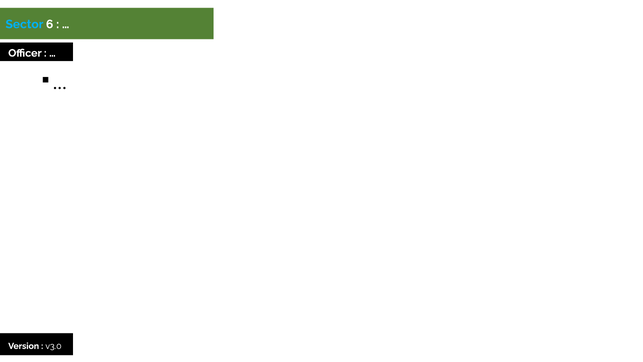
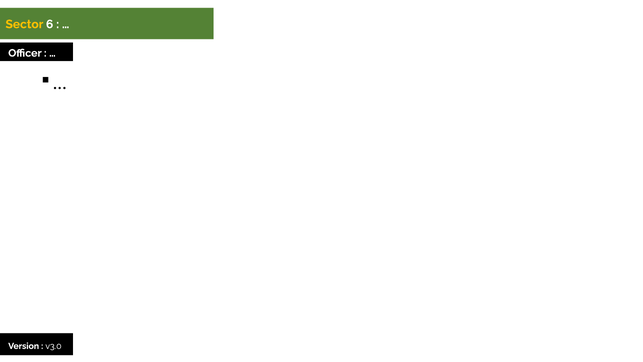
Sector colour: light blue -> yellow (24, 24)
